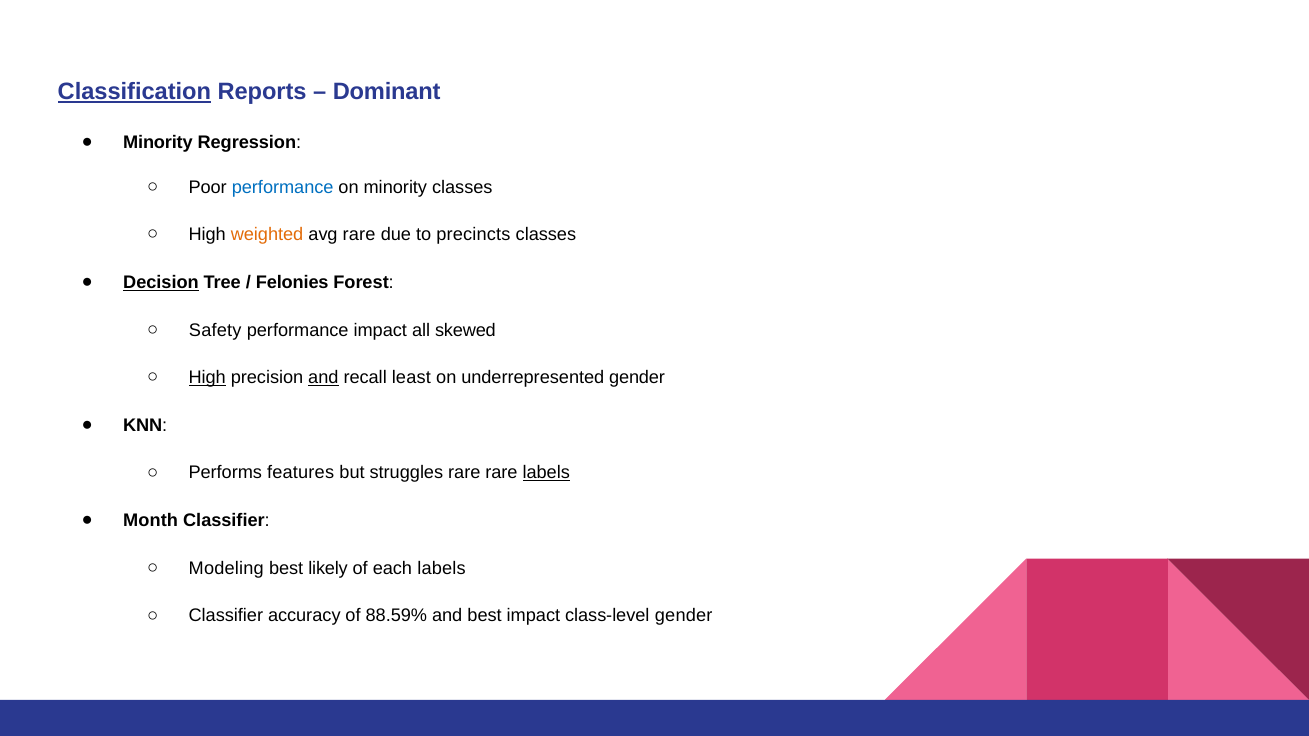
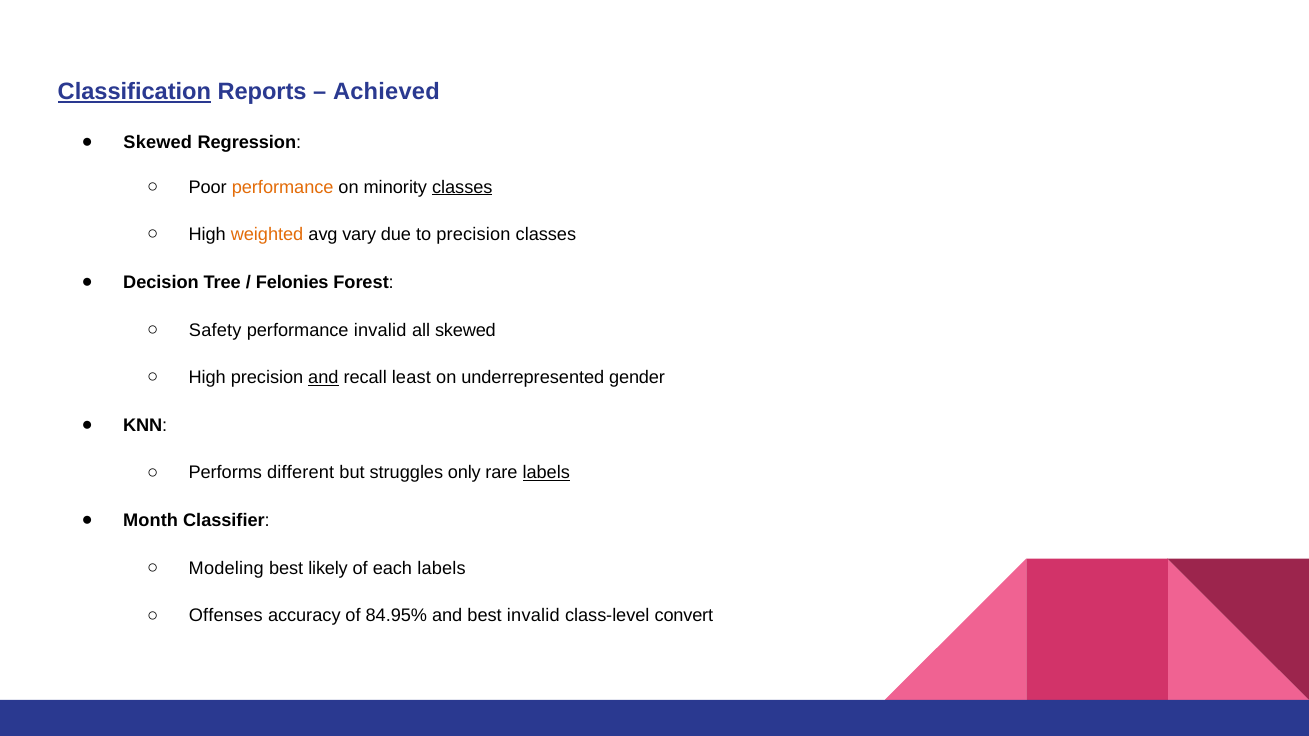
Dominant: Dominant -> Achieved (386, 92)
Minority: Minority -> Skewed (158, 143)
performance colour: blue -> orange (283, 187)
classes underline: none -> present (462, 187)
avg rare: rare -> vary (359, 235)
to precincts: precincts -> precision (473, 235)
Decision underline: present -> none (161, 282)
performance impact: impact -> invalid (380, 330)
High underline: present -> none (207, 378)
features: features -> different (301, 473)
struggles rare: rare -> only (464, 473)
Classifier: Classifier -> Offenses (226, 616)
88.59%: 88.59% -> 84.95% (396, 616)
best impact: impact -> invalid (533, 616)
class-level gender: gender -> convert (684, 616)
